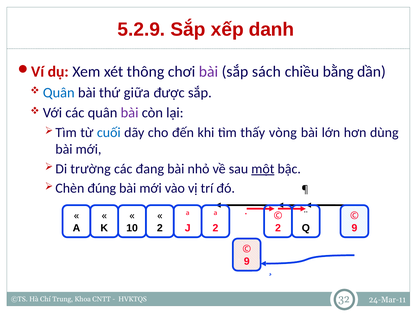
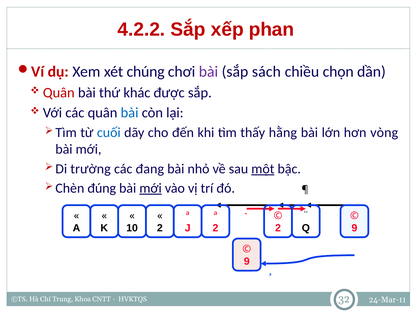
5.2.9: 5.2.9 -> 4.2.2 (141, 30)
danh: danh -> phan (271, 30)
thông: thông -> chúng (146, 72)
bằng: bằng -> chọn (338, 72)
Quân colour: blue -> red (59, 92)
giữa: giữa -> khác (137, 92)
bài colour: purple -> blue (130, 113)
vòng: vòng -> hằng (283, 133)
dùng: dùng -> vòng (384, 133)
mới underline: none -> present (151, 188)
